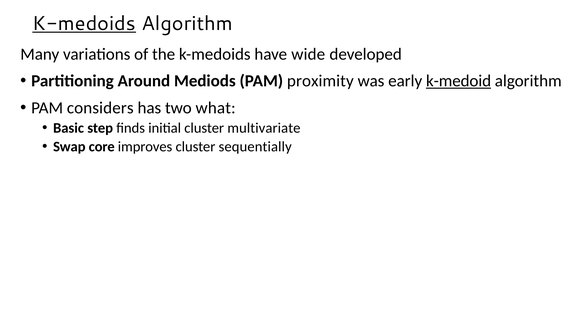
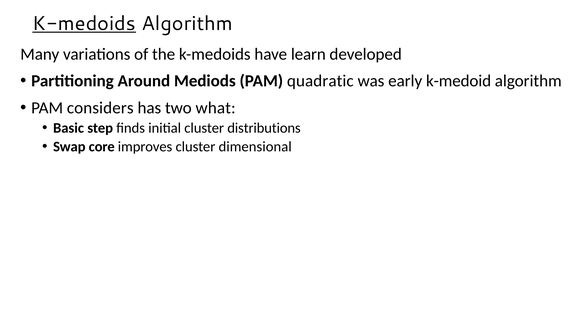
wide: wide -> learn (308, 54)
proximity: proximity -> quadratic (320, 81)
k-medoid underline: present -> none (459, 81)
multivariate: multivariate -> distributions (264, 128)
sequentially: sequentially -> dimensional (255, 147)
